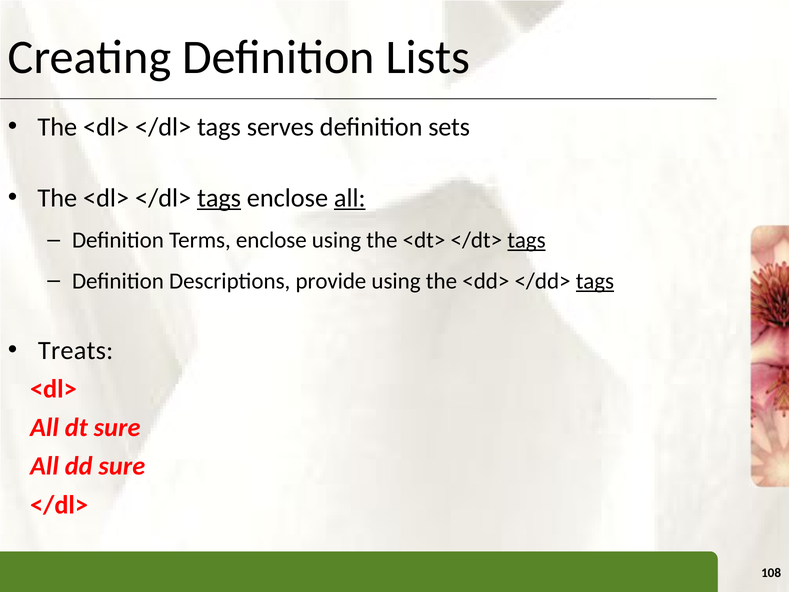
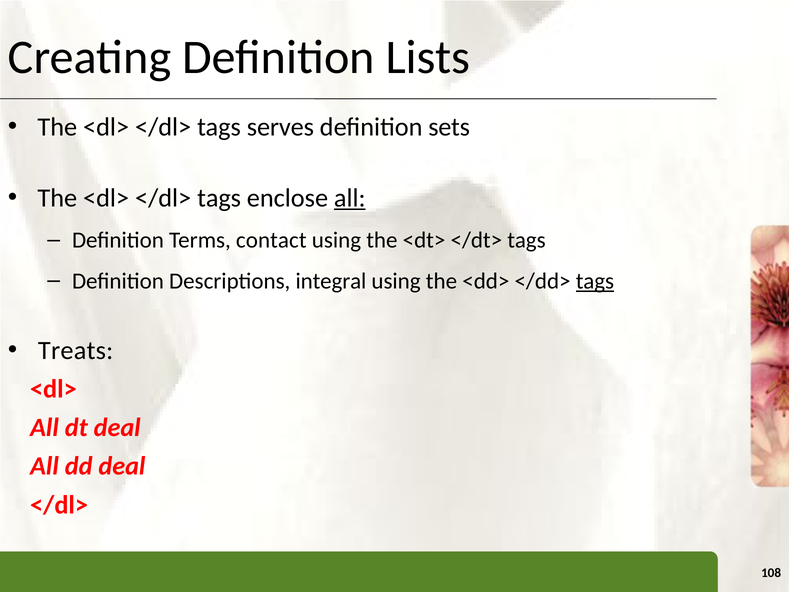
tags underline: present -> none (219, 198)
Terms enclose: enclose -> contact (271, 240)
tags underline: present -> none (526, 240)
provide: provide -> integral (331, 281)
dt sure: sure -> deal (117, 427)
dd sure: sure -> deal (122, 466)
